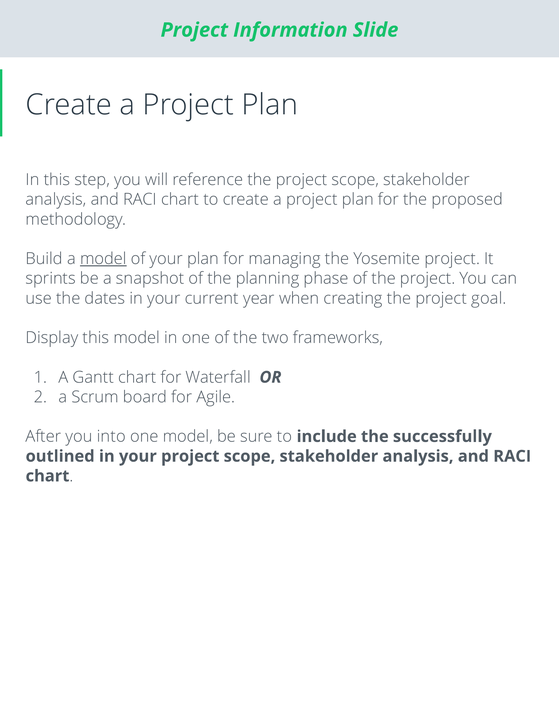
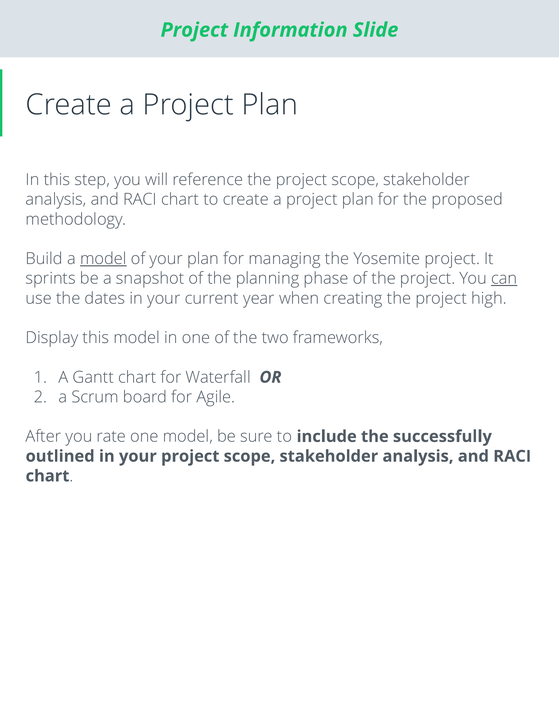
can underline: none -> present (504, 278)
goal: goal -> high (489, 298)
into: into -> rate (111, 436)
